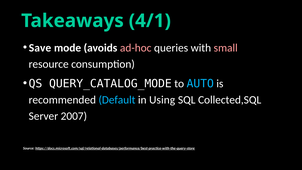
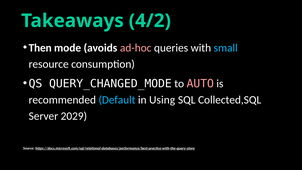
4/1: 4/1 -> 4/2 (150, 21)
Save: Save -> Then (40, 48)
small colour: pink -> light blue (226, 48)
QUERY_CATALOG_MODE: QUERY_CATALOG_MODE -> QUERY_CHANGED_MODE (110, 84)
AUTO colour: light blue -> pink (200, 84)
2007: 2007 -> 2029 (74, 116)
